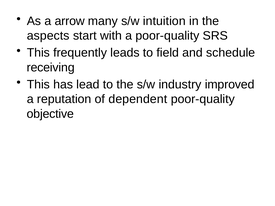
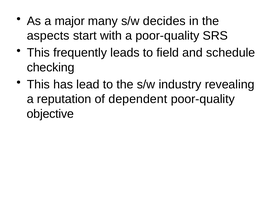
arrow: arrow -> major (70, 21)
intuition: intuition -> decides (164, 21)
receiving: receiving -> checking (51, 67)
improved: improved -> revealing (230, 85)
